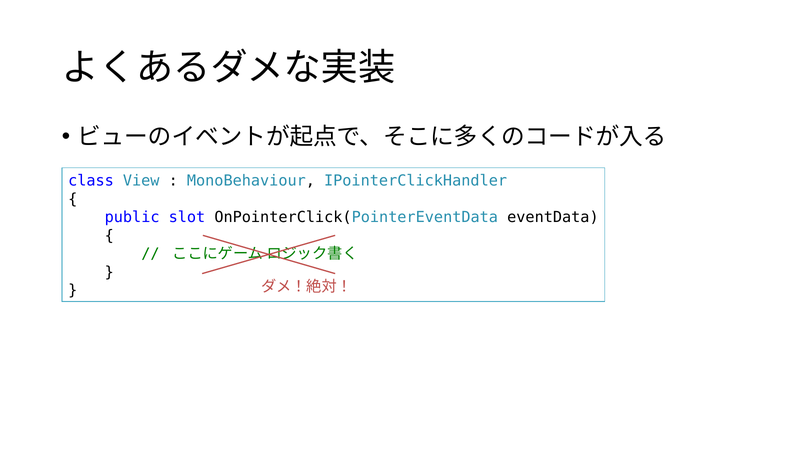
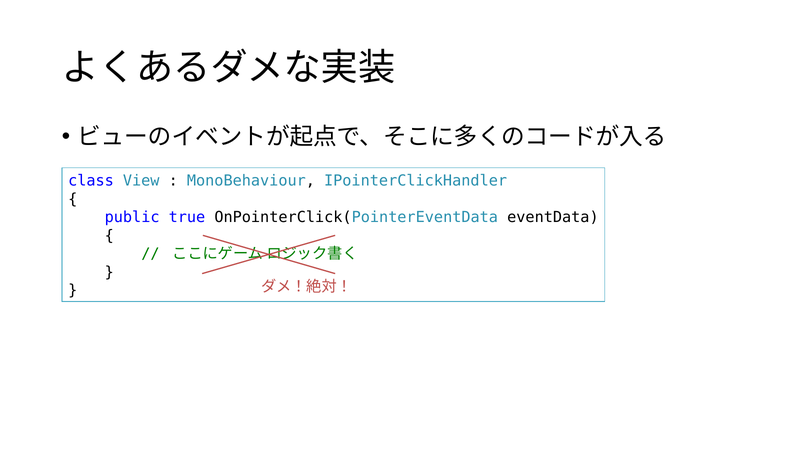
slot: slot -> true (187, 218)
